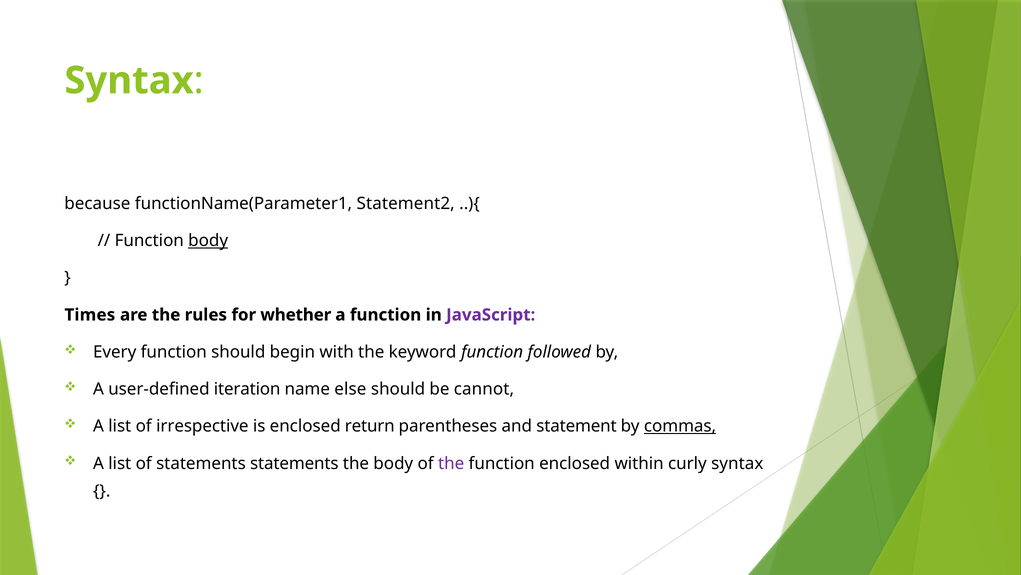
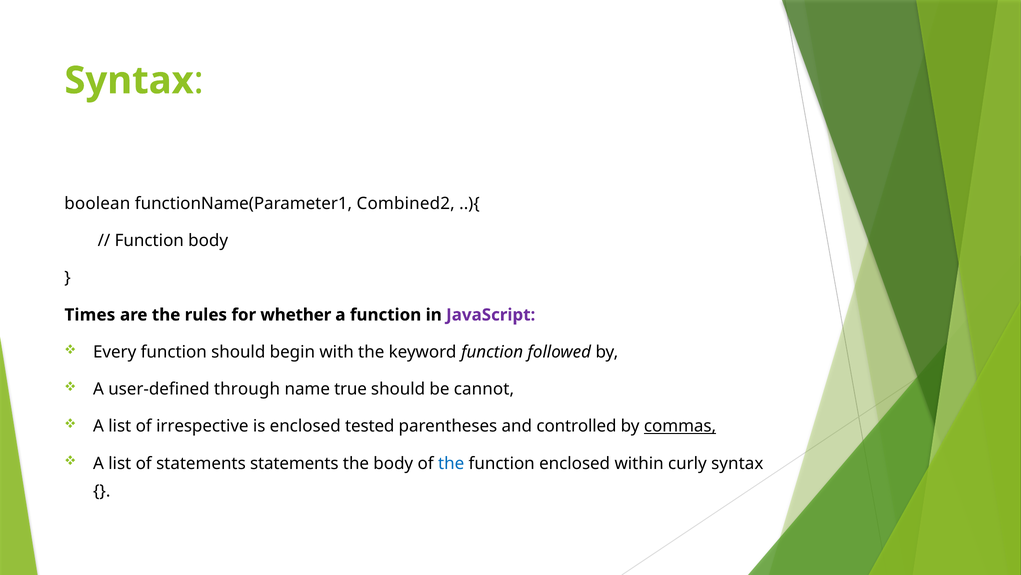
because: because -> boolean (97, 203)
Statement2: Statement2 -> Combined2 (406, 203)
body underline: present -> none (208, 240)
iteration: iteration -> through (247, 389)
else: else -> true (350, 389)
return: return -> tested (370, 426)
statement: statement -> controlled (577, 426)
the colour: purple -> blue (451, 463)
